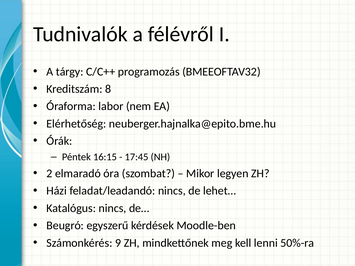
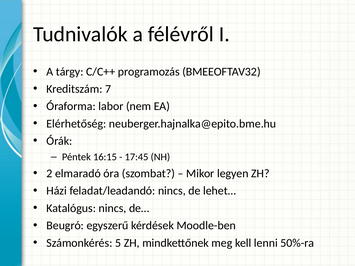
8: 8 -> 7 (108, 89)
9: 9 -> 5 (118, 243)
